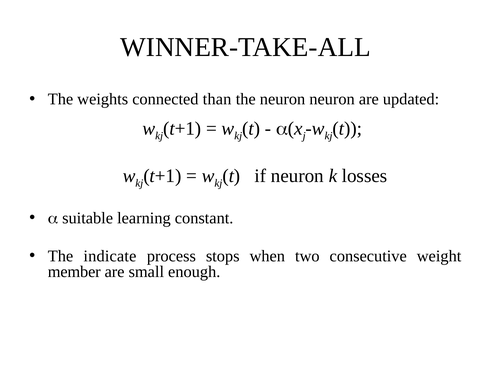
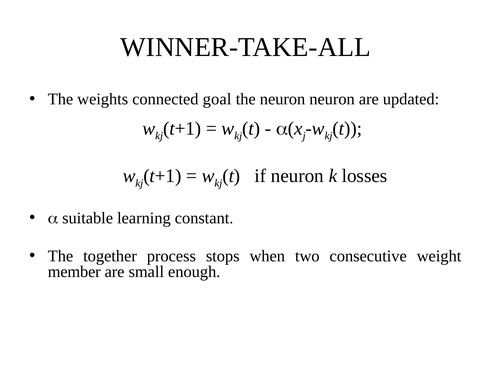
than: than -> goal (217, 99)
indicate: indicate -> together (110, 256)
